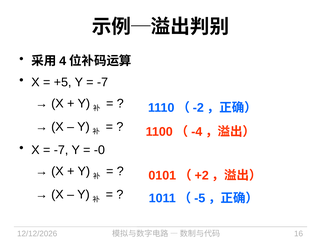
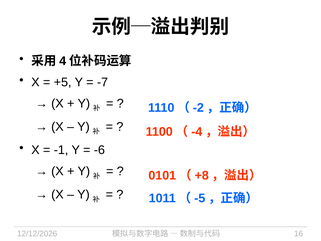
-7: -7 -> -1 (61, 150)
-0: -0 -> -6 (99, 150)
+2: +2 -> +8 (202, 175)
